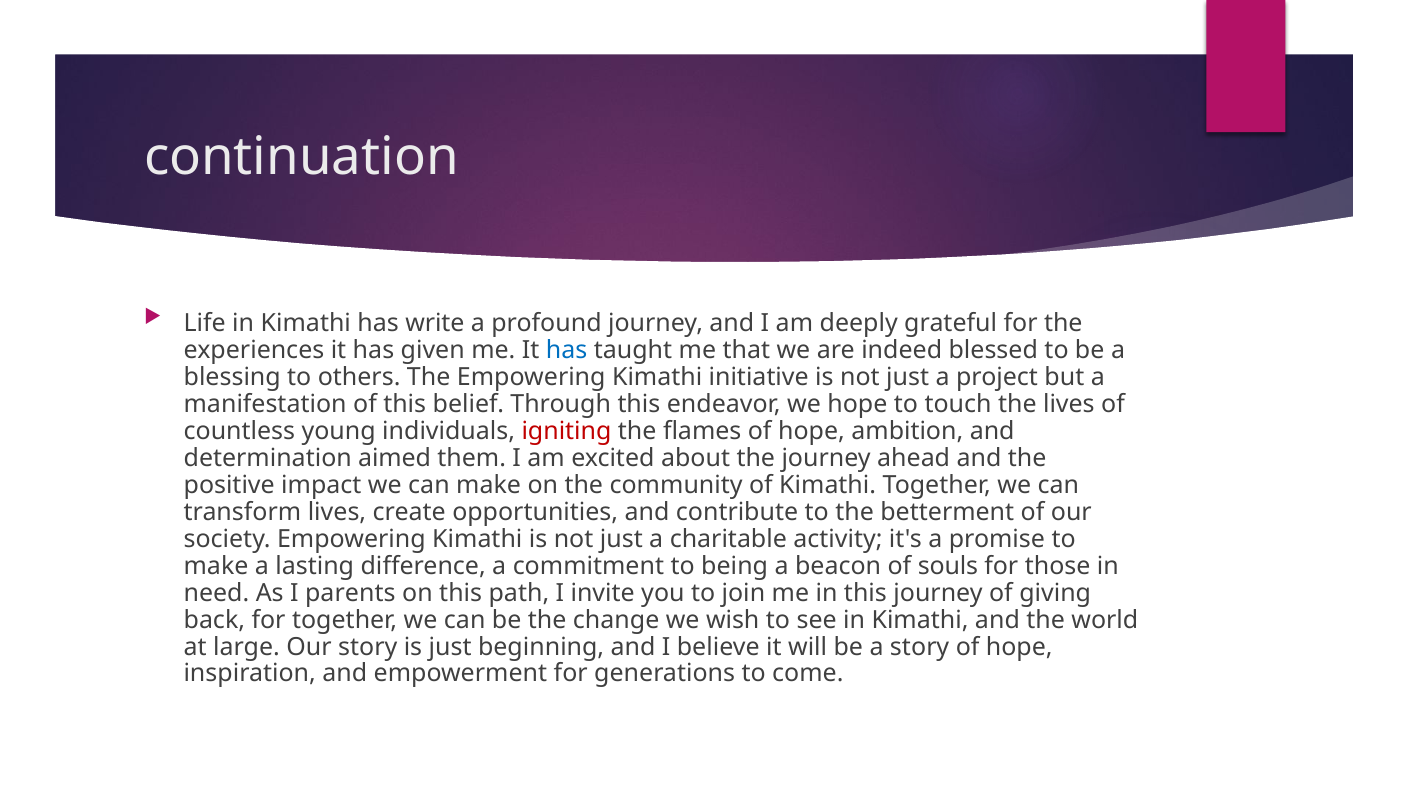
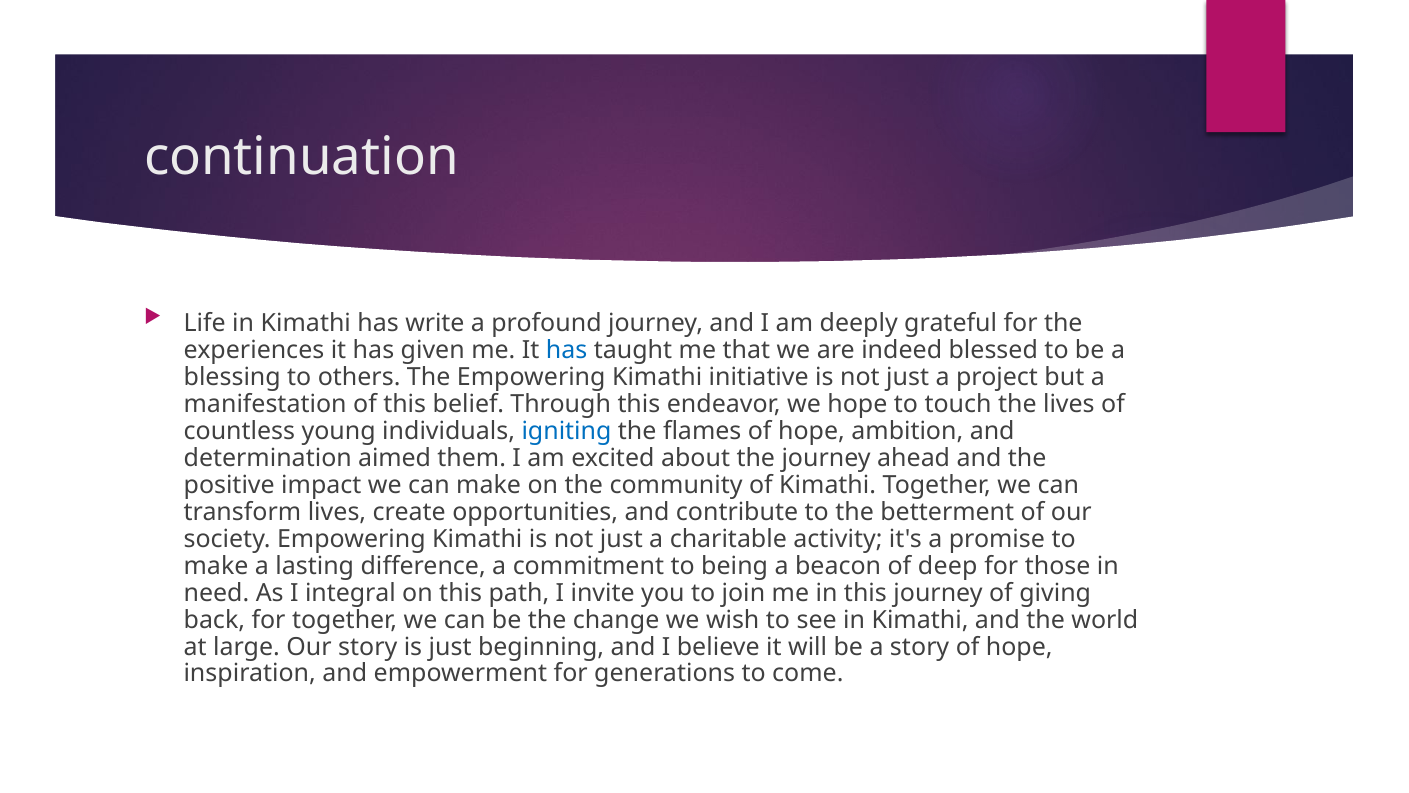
igniting colour: red -> blue (567, 431)
souls: souls -> deep (948, 566)
parents: parents -> integral (350, 592)
